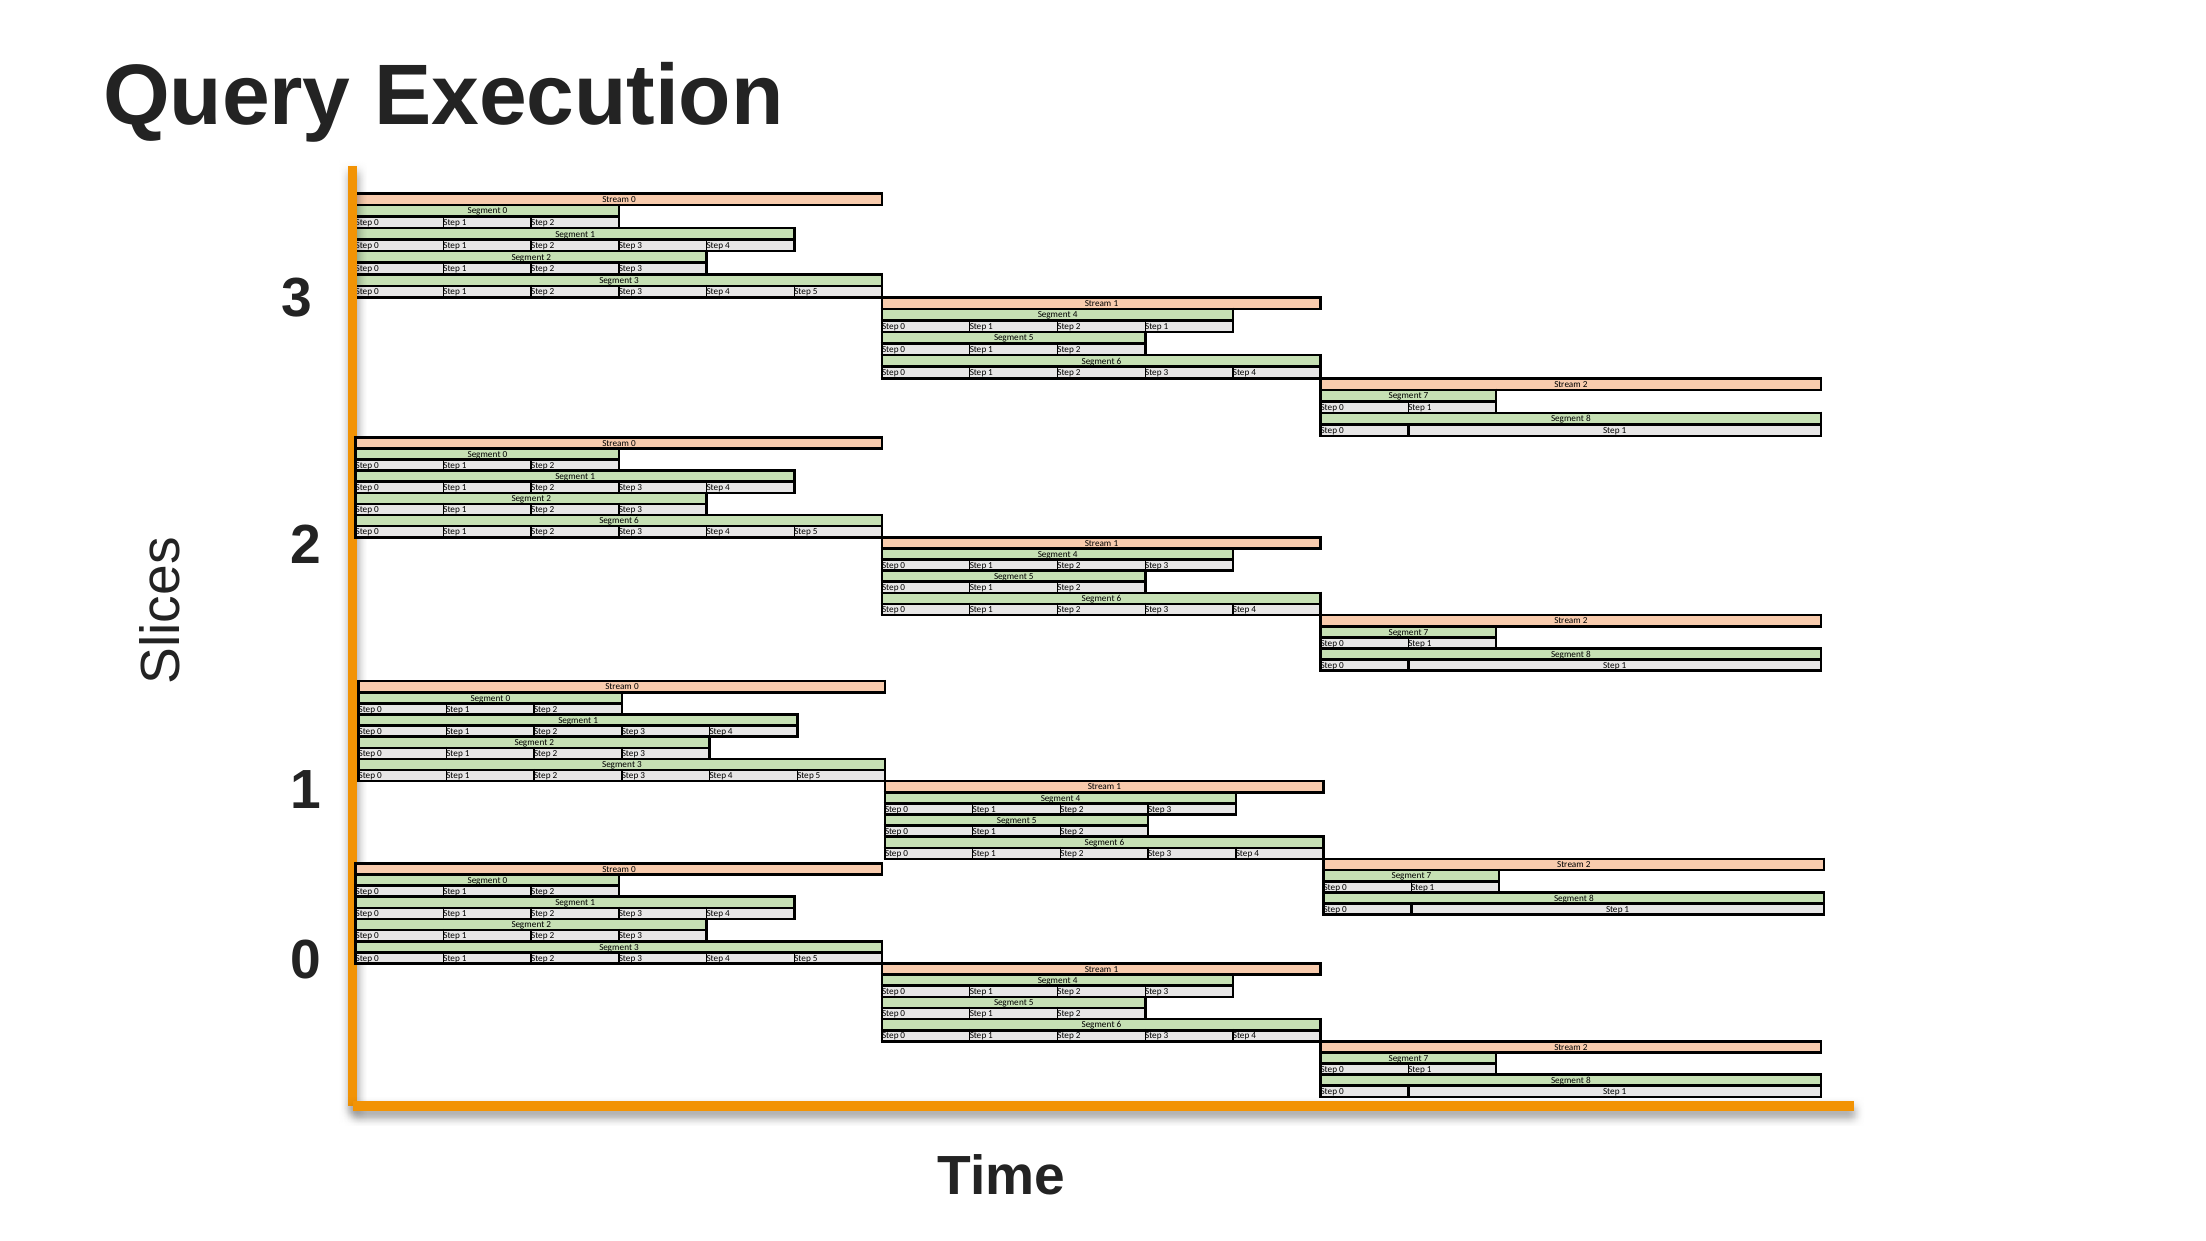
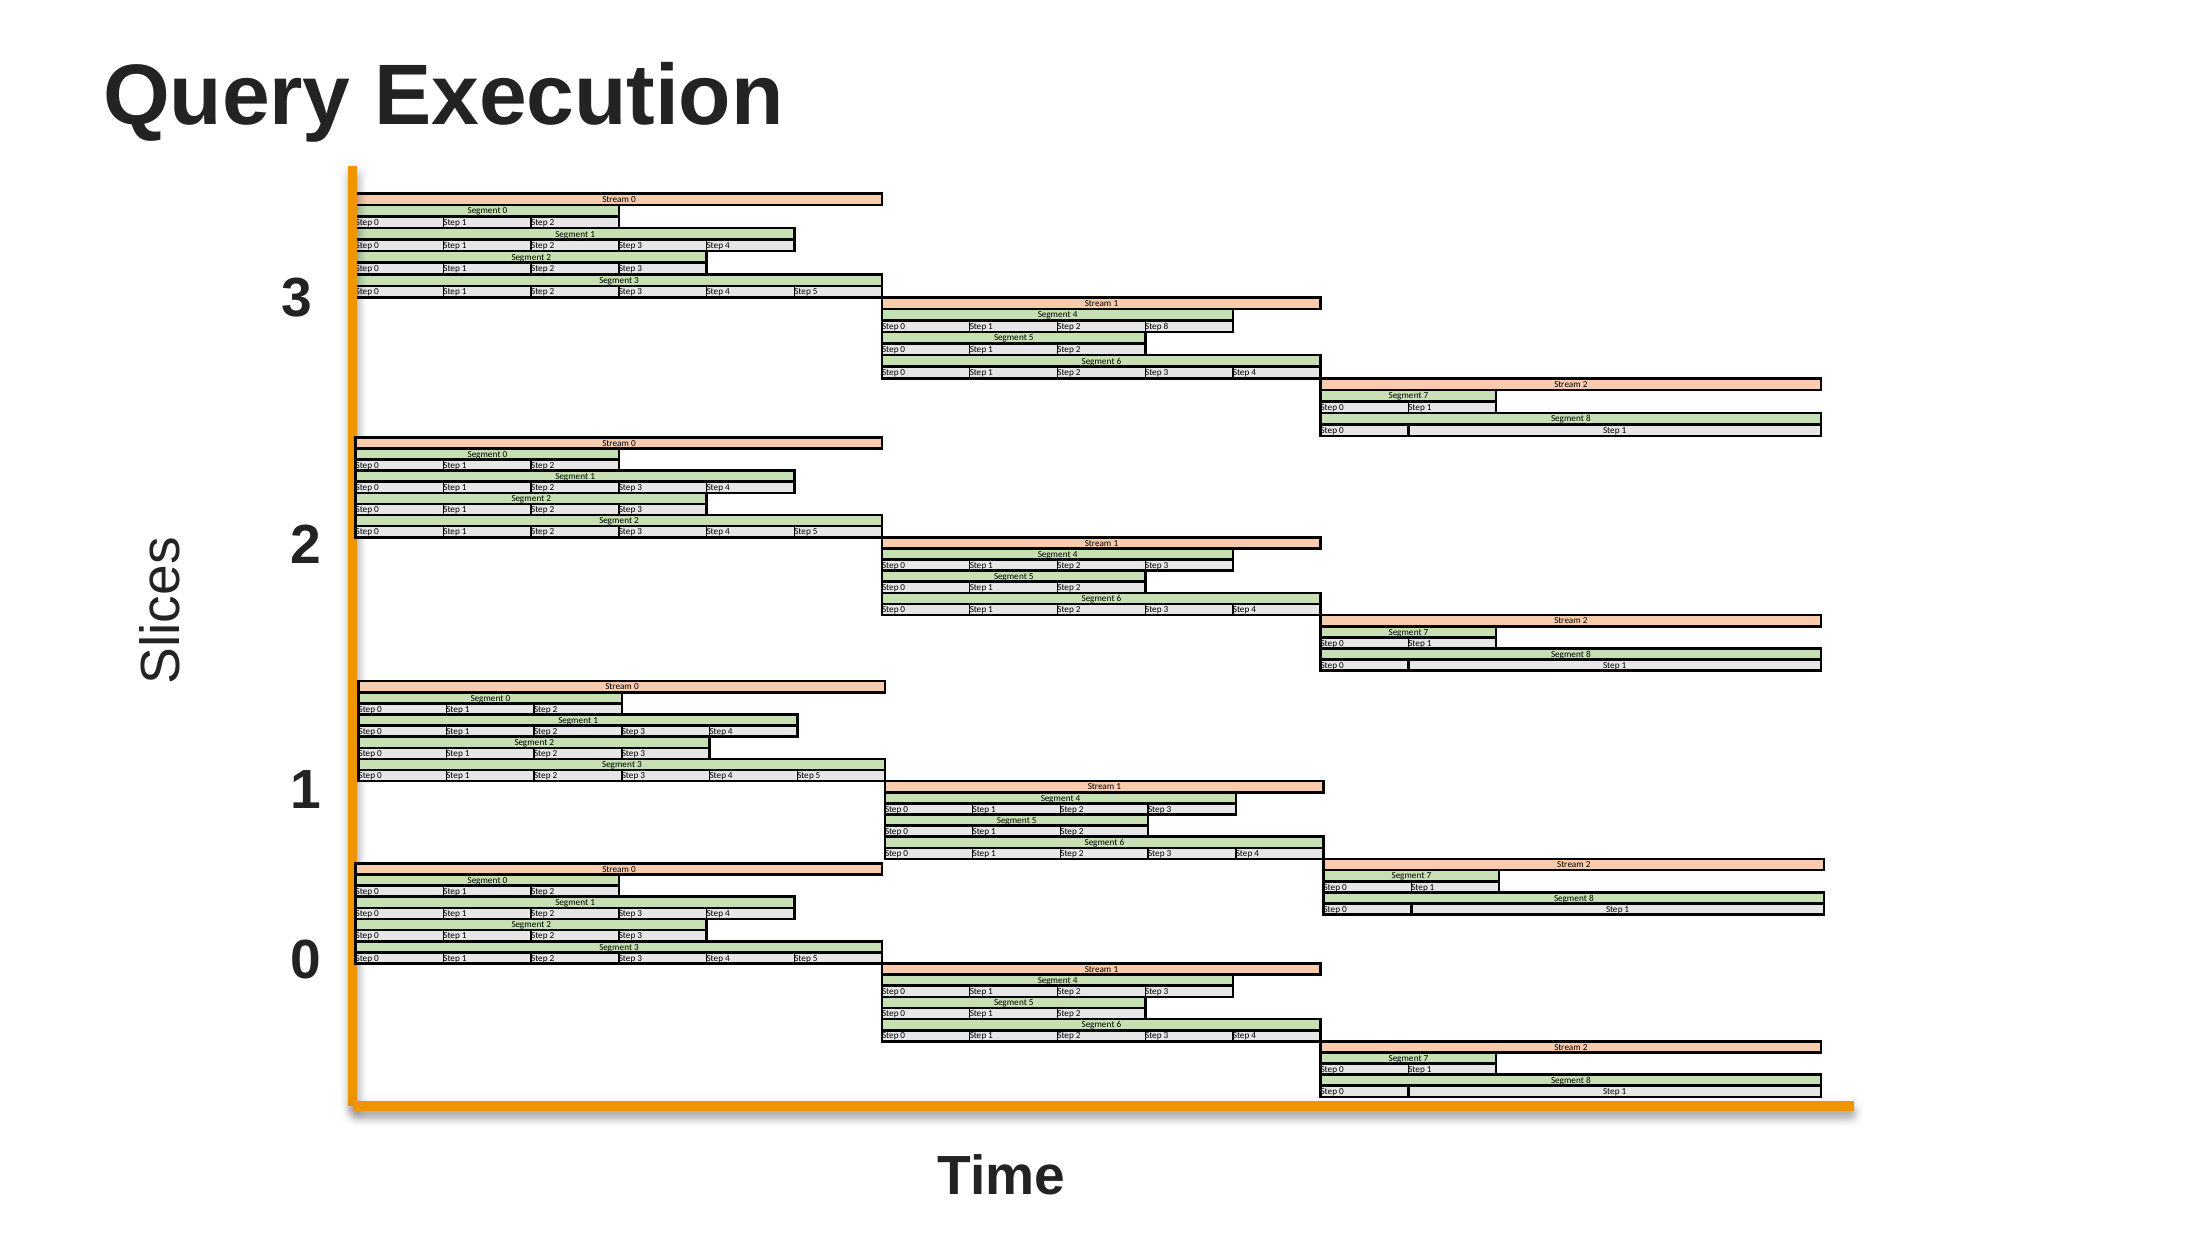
2 Step 1: 1 -> 8 (1166, 326)
6: 6 -> 2 (637, 521)
